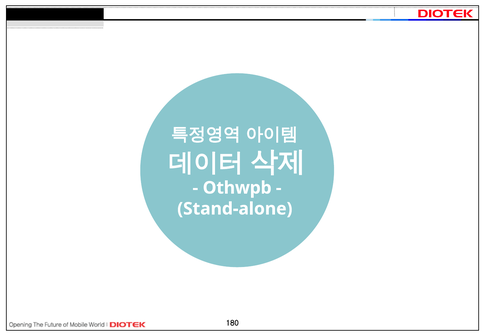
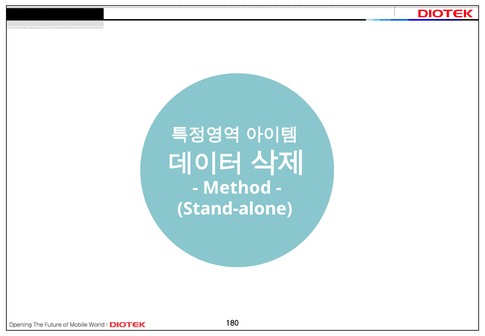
Othwpb: Othwpb -> Method (237, 188)
